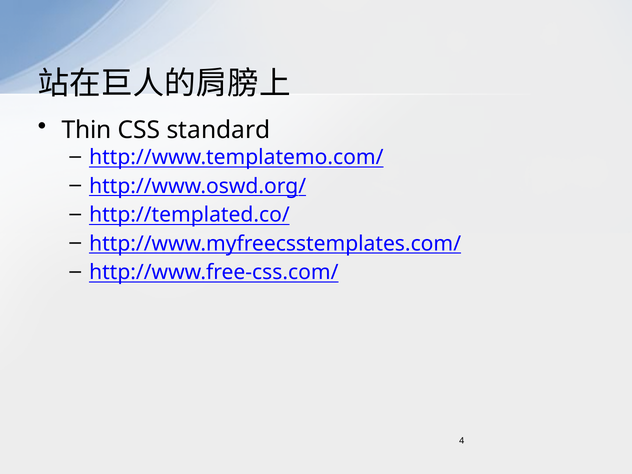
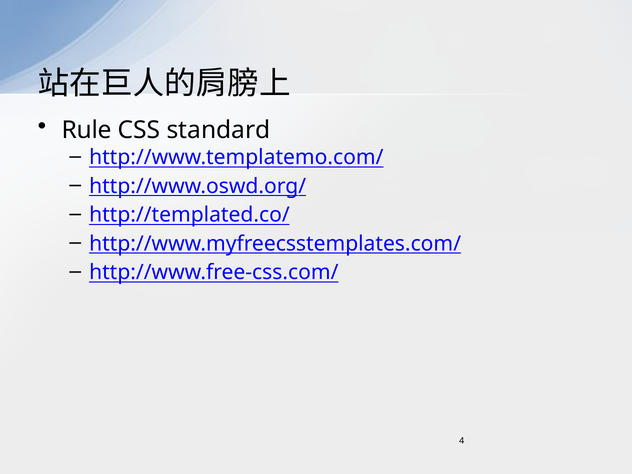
Thin: Thin -> Rule (87, 130)
